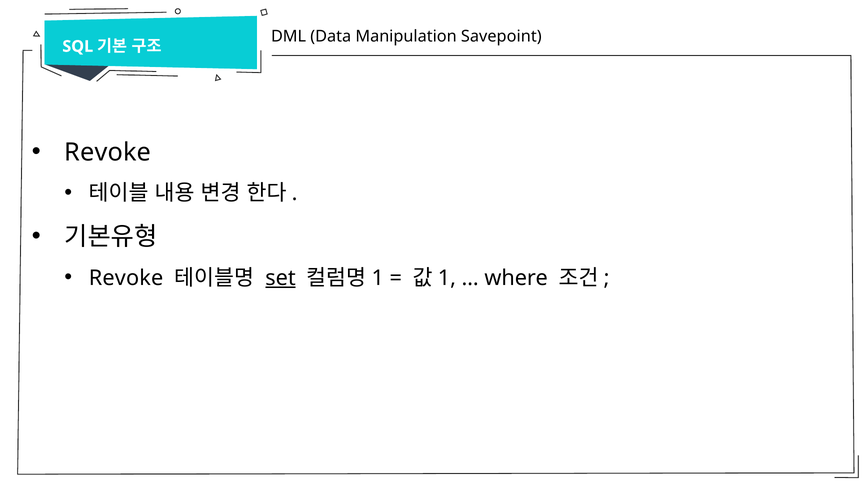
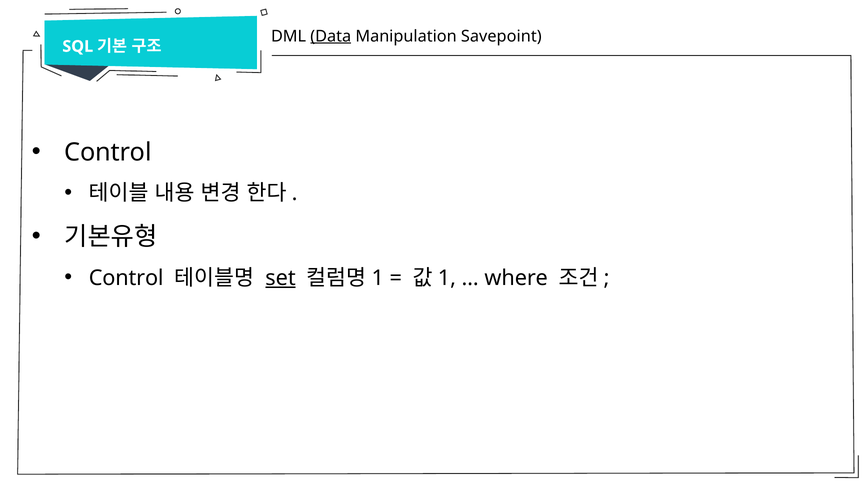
Data underline: none -> present (331, 36)
Revoke: Revoke -> Control (108, 152)
Revoke: Revoke -> Control (126, 278)
